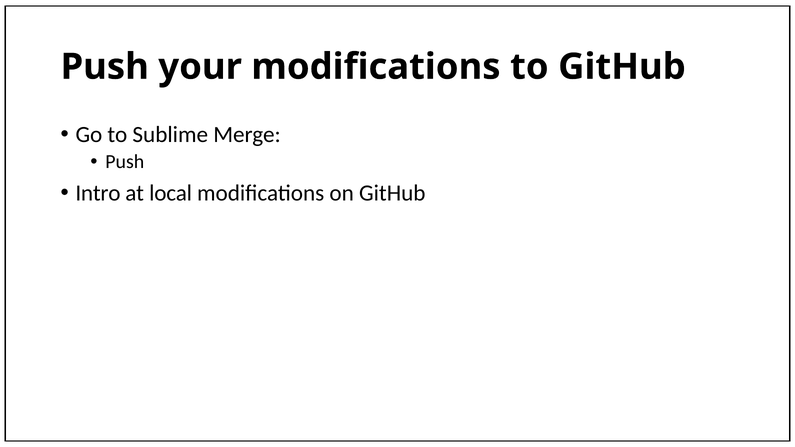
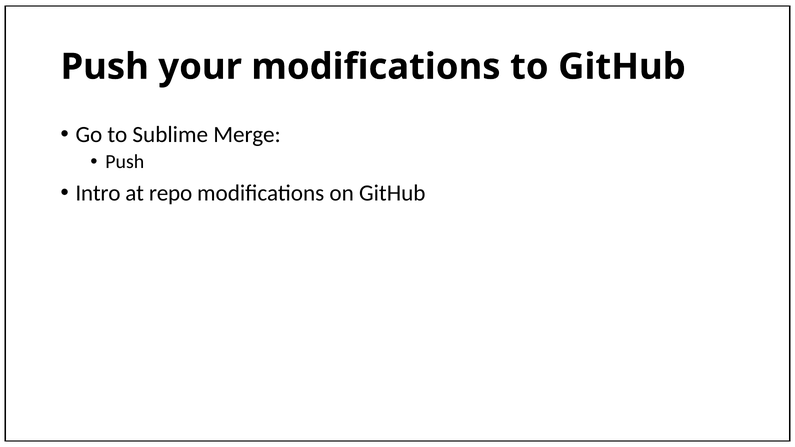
local: local -> repo (171, 193)
